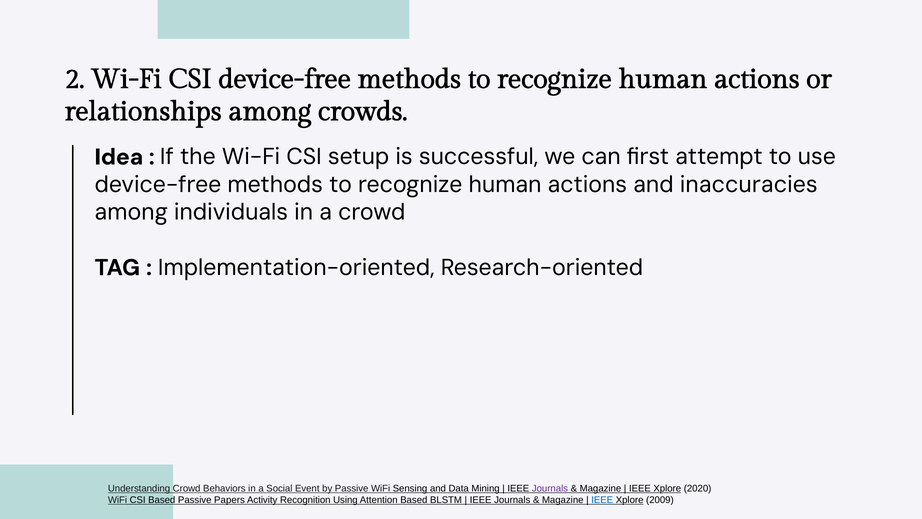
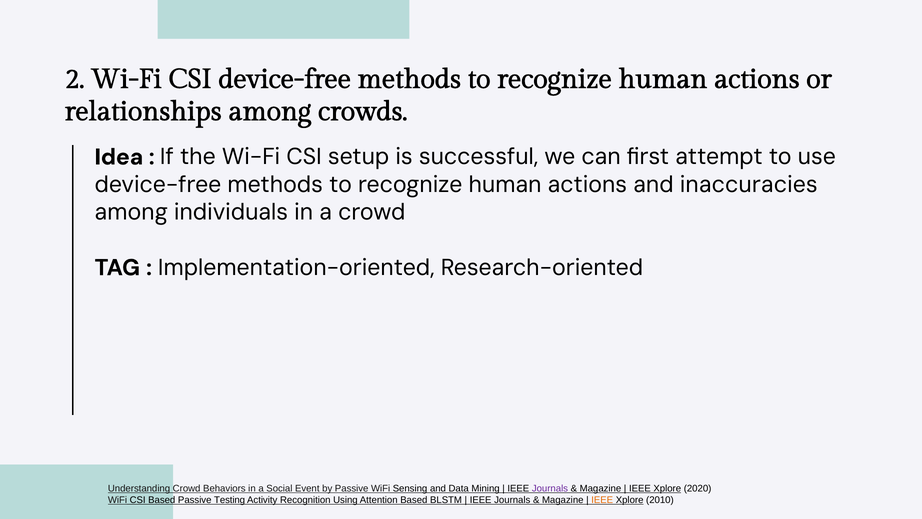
Papers: Papers -> Testing (230, 500)
IEEE colour: blue -> orange (602, 500)
2009: 2009 -> 2010 (660, 500)
